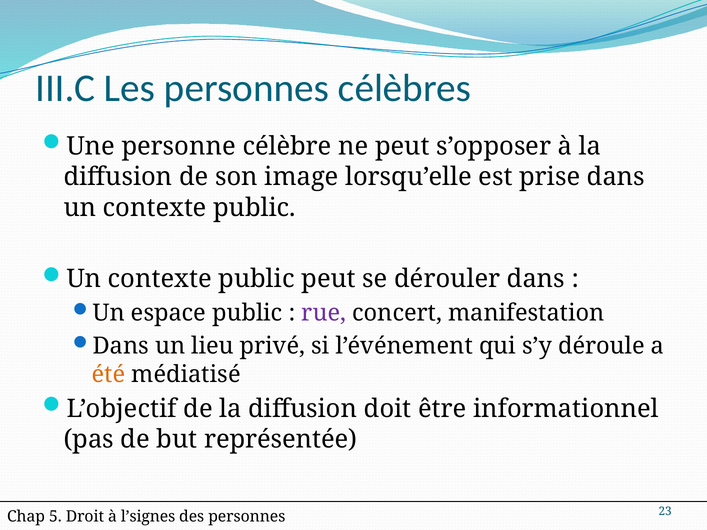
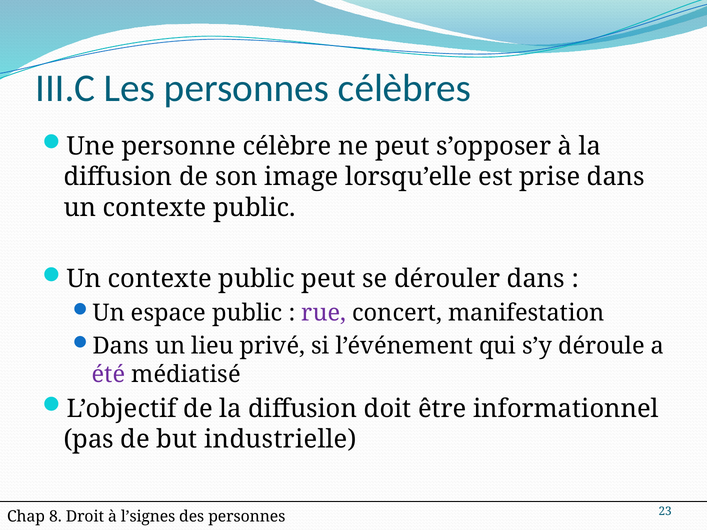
été colour: orange -> purple (109, 374)
représentée: représentée -> industrielle (281, 440)
5: 5 -> 8 (55, 517)
